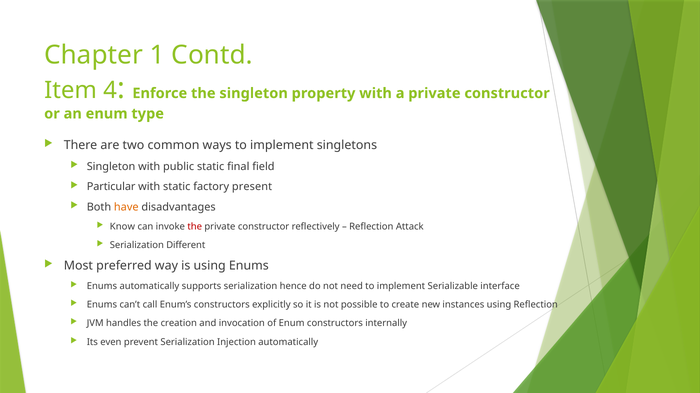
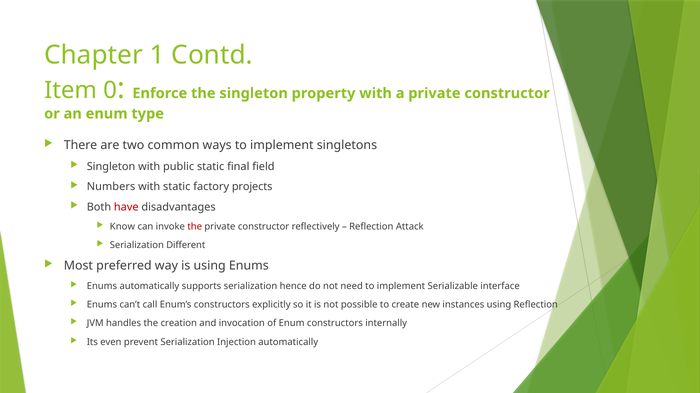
4: 4 -> 0 (110, 90)
Particular: Particular -> Numbers (111, 187)
present: present -> projects (252, 187)
have colour: orange -> red (126, 208)
